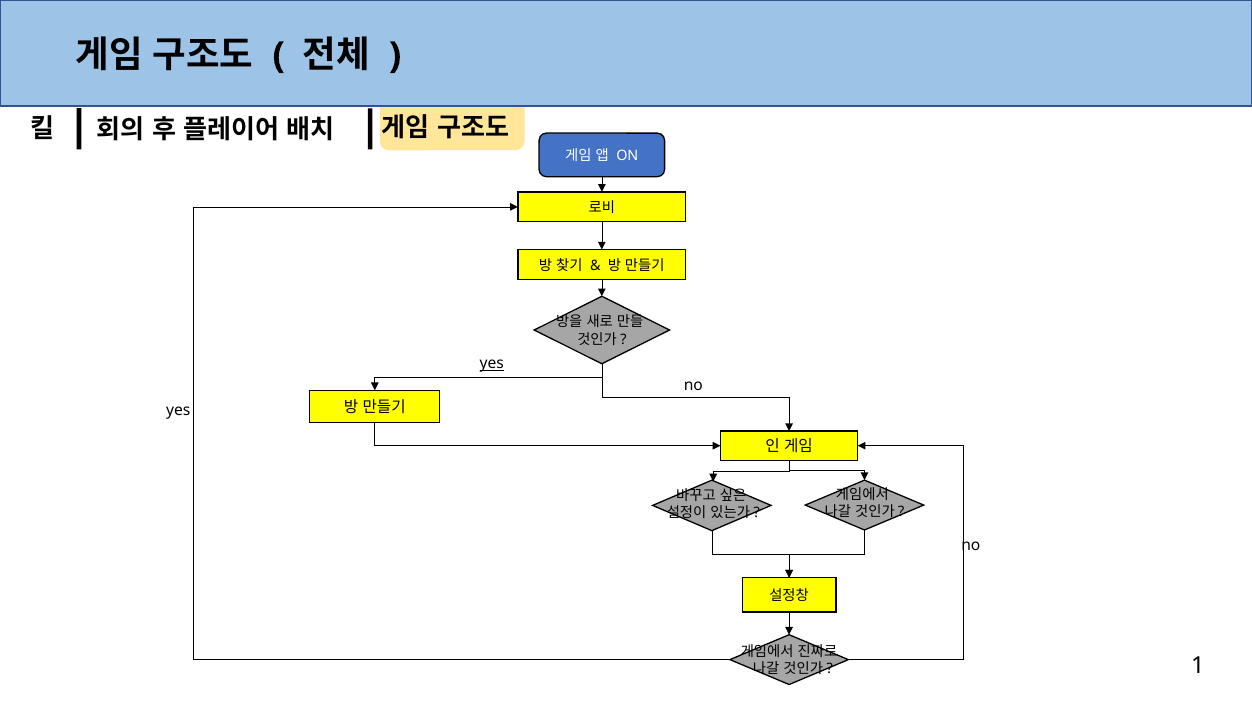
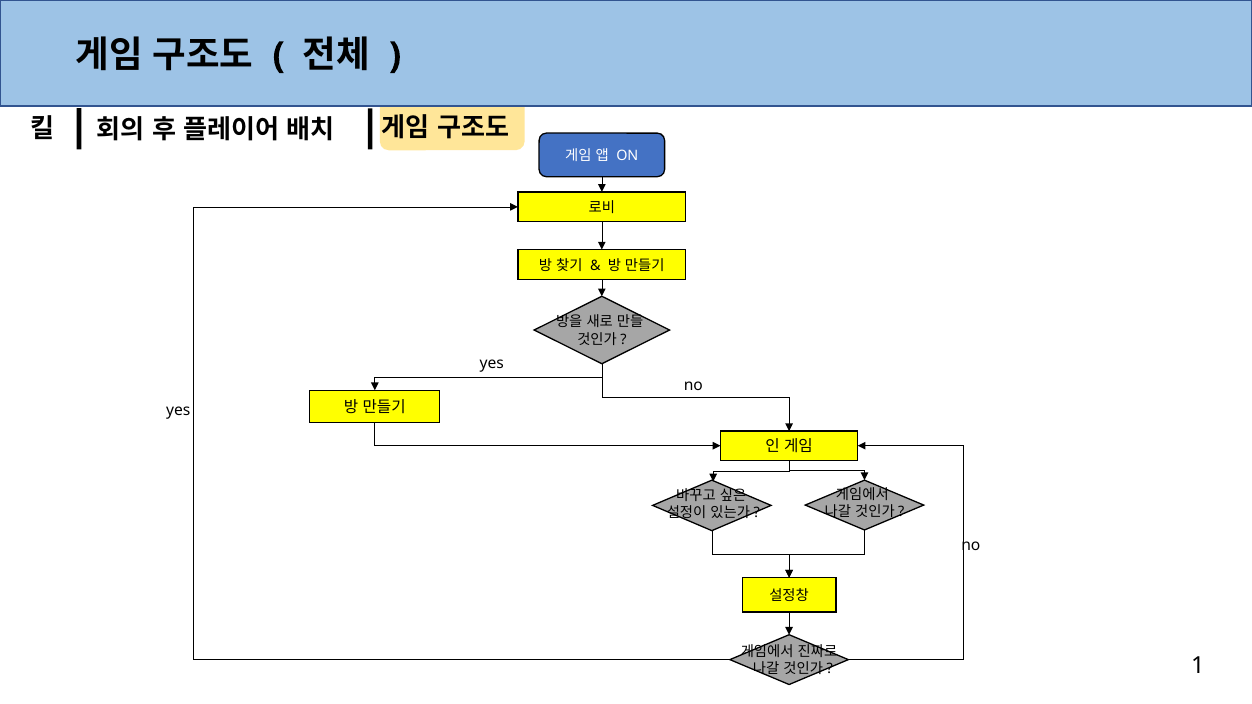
yes underline: present -> none (492, 364)
